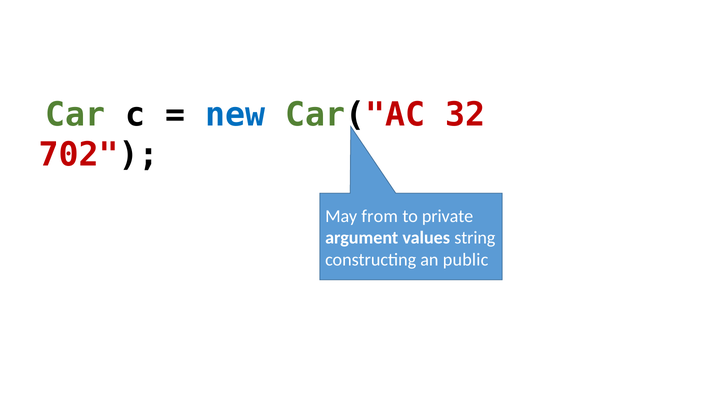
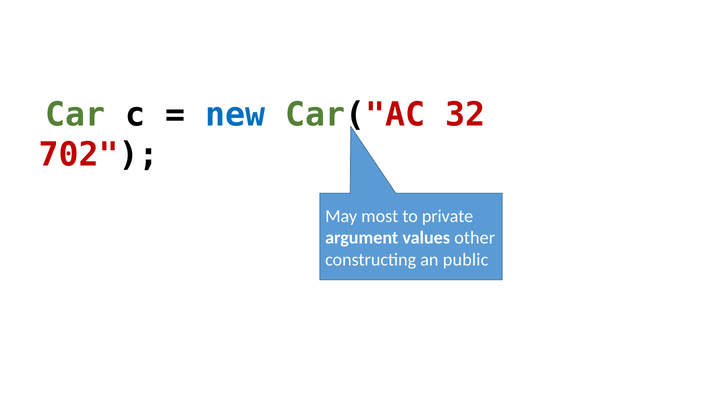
from: from -> most (380, 216)
string: string -> other (475, 238)
